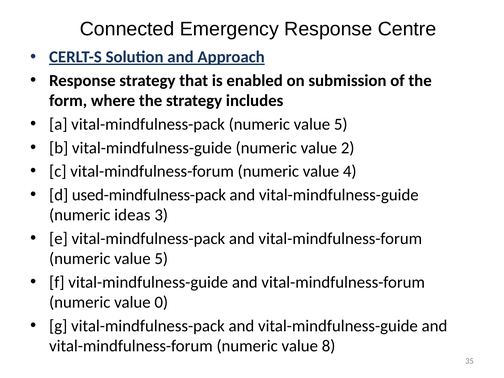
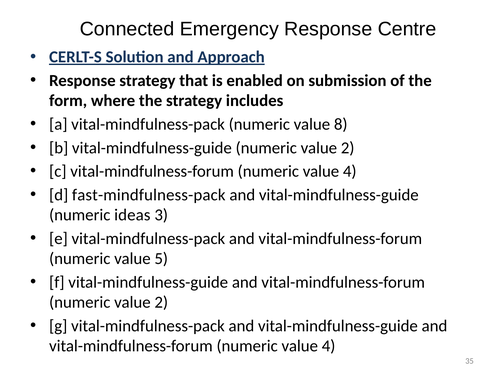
vital-mindfulness-pack numeric value 5: 5 -> 8 (341, 124)
used-mindfulness-pack: used-mindfulness-pack -> fast-mindfulness-pack (149, 195)
0: 0 -> 2 (161, 302)
8: 8 -> 4 (329, 346)
